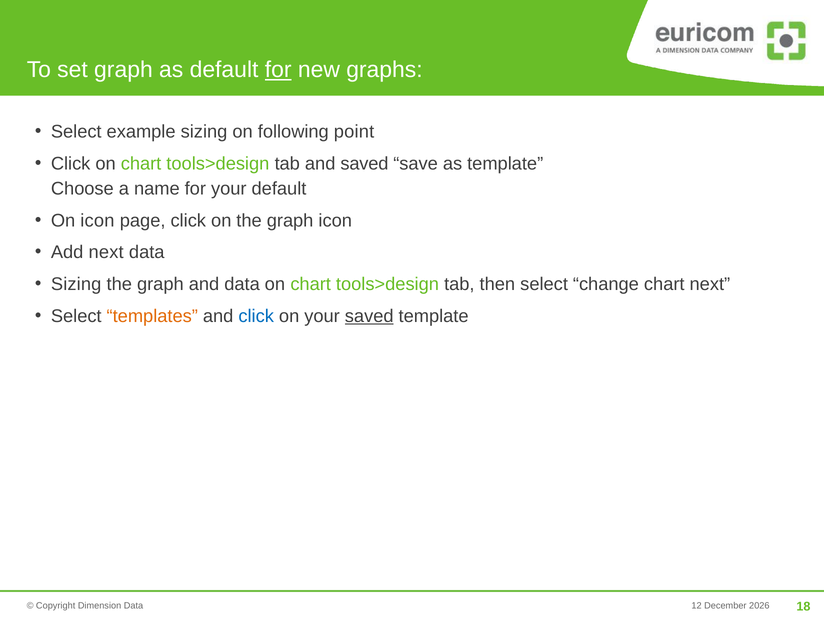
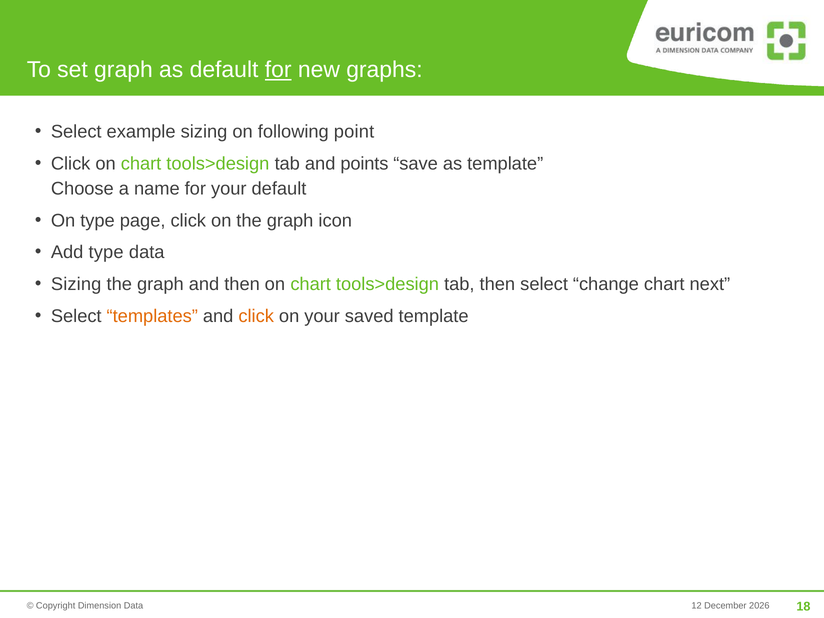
and saved: saved -> points (364, 164)
On icon: icon -> type (98, 221)
Add next: next -> type (106, 252)
and data: data -> then (242, 284)
click colour: blue -> orange (256, 316)
saved underline: present -> none (369, 316)
